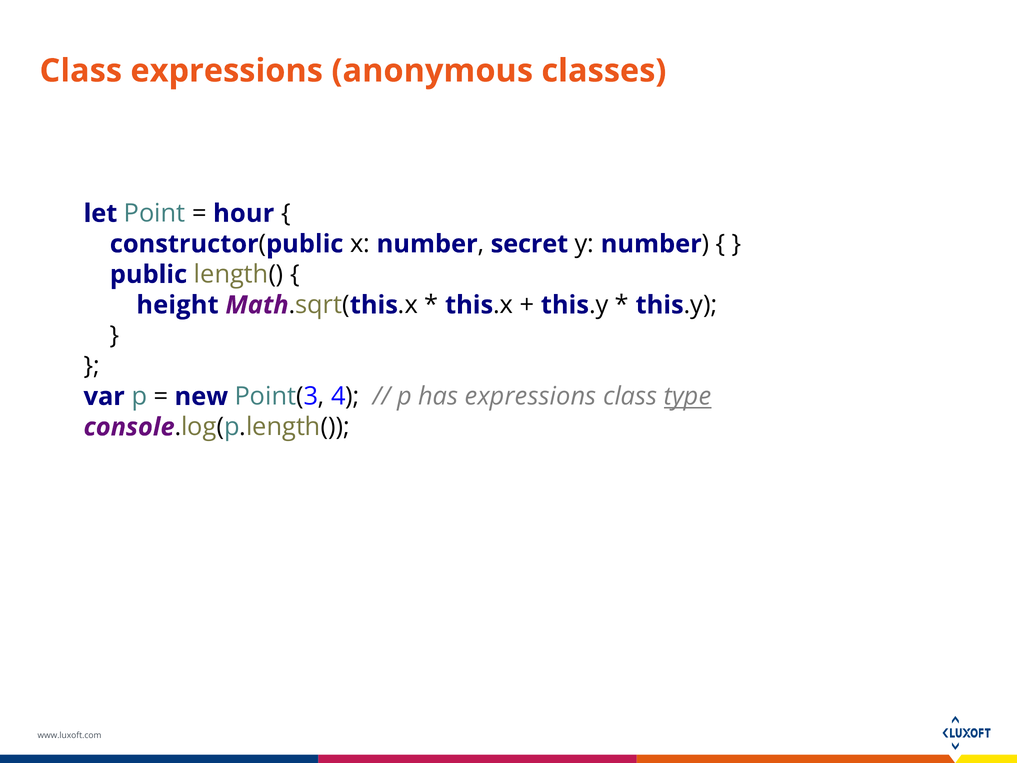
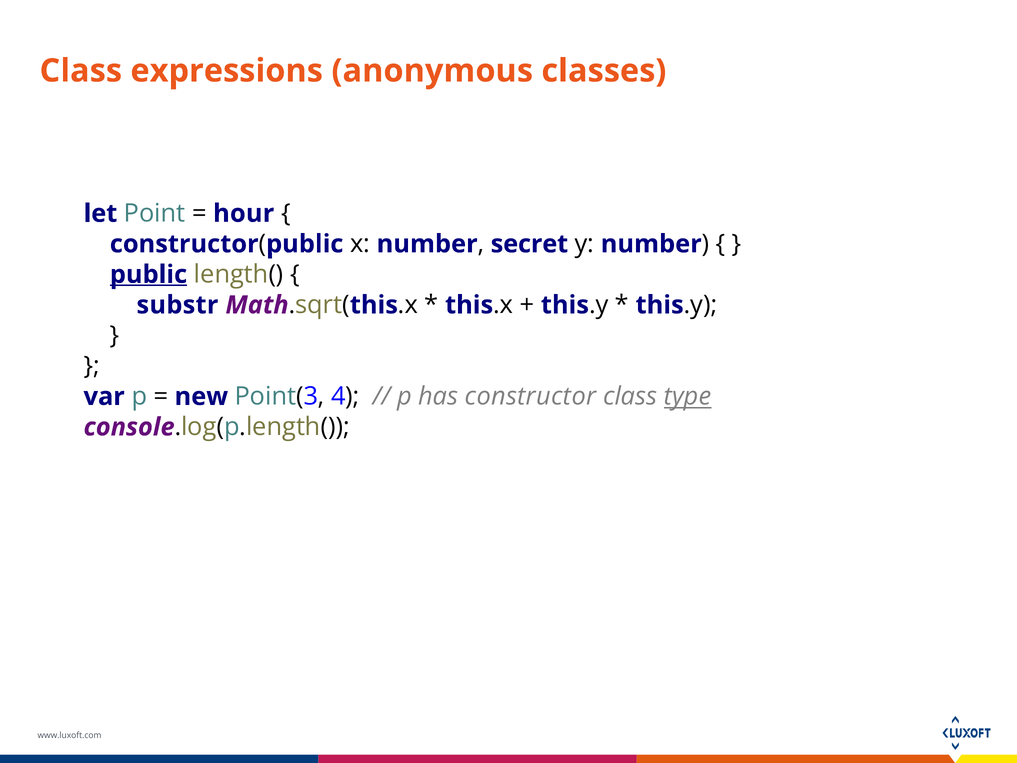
public underline: none -> present (148, 274)
height: height -> substr (177, 305)
has expressions: expressions -> constructor (531, 396)
